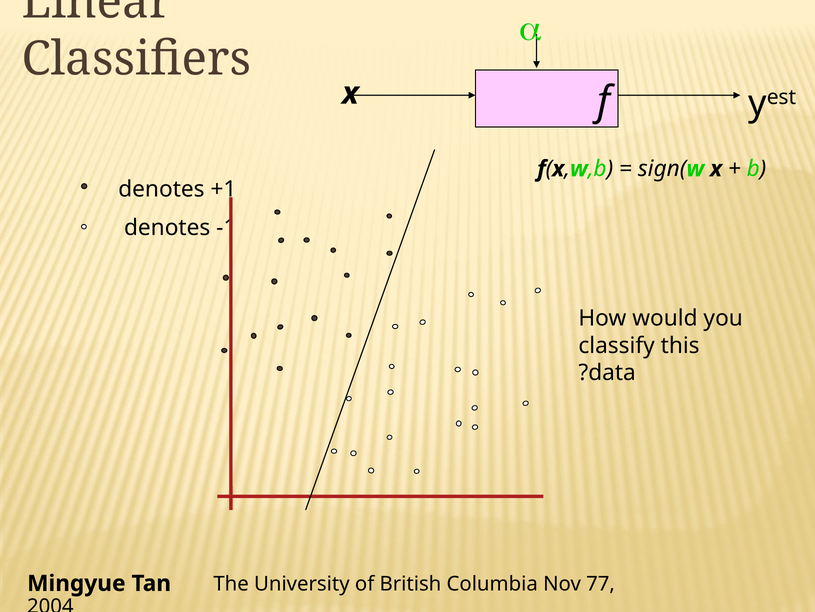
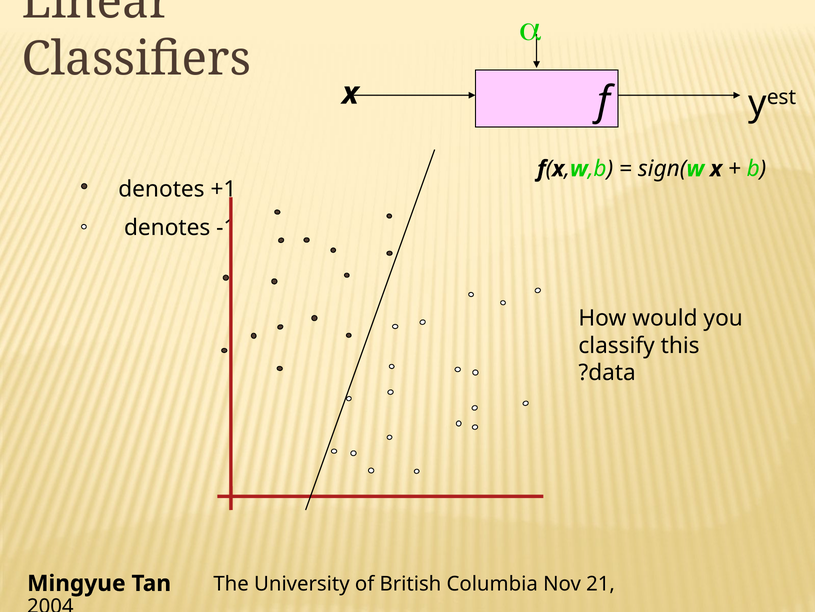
77: 77 -> 21 (601, 584)
